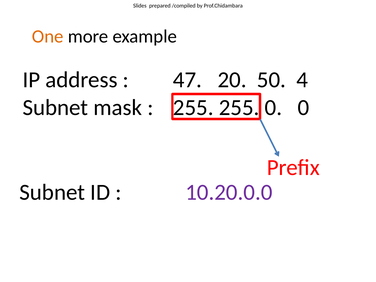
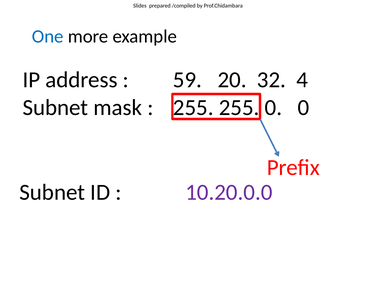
One colour: orange -> blue (48, 36)
47: 47 -> 59 (187, 80)
50: 50 -> 32 (272, 80)
